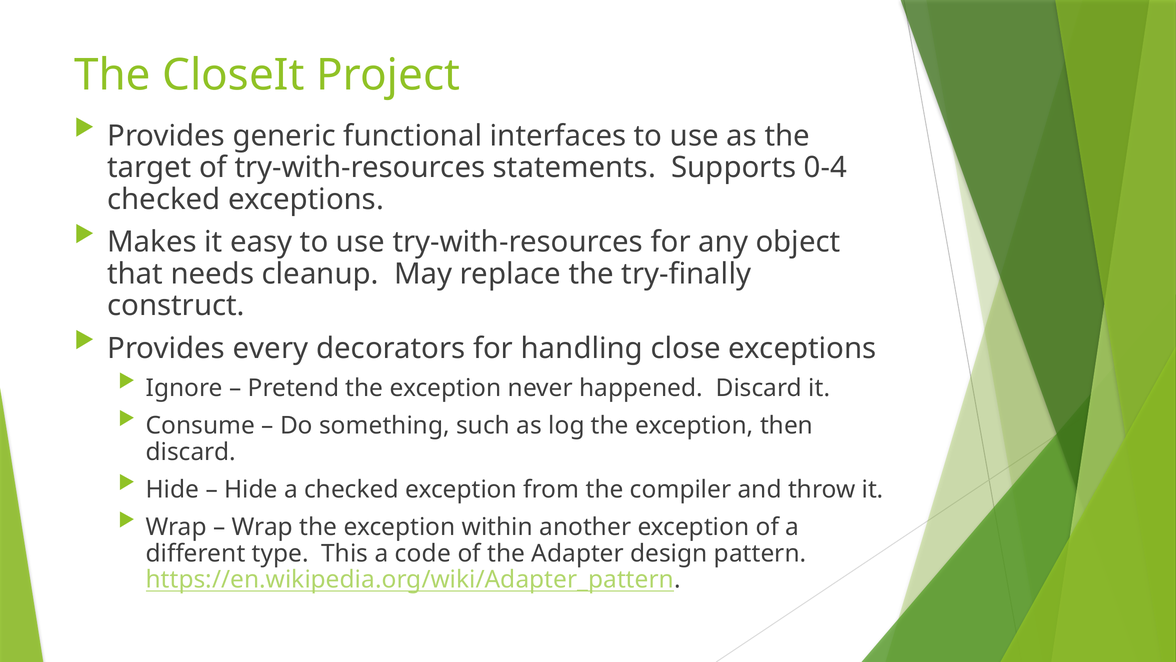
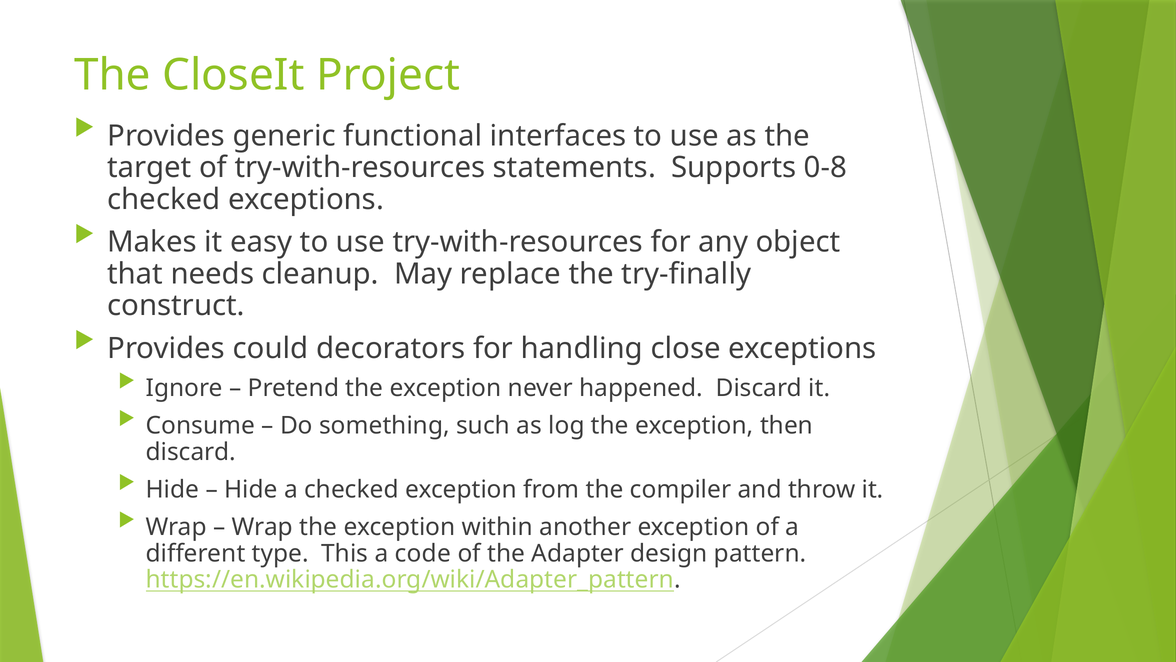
0-4: 0-4 -> 0-8 (825, 167)
every: every -> could (271, 348)
